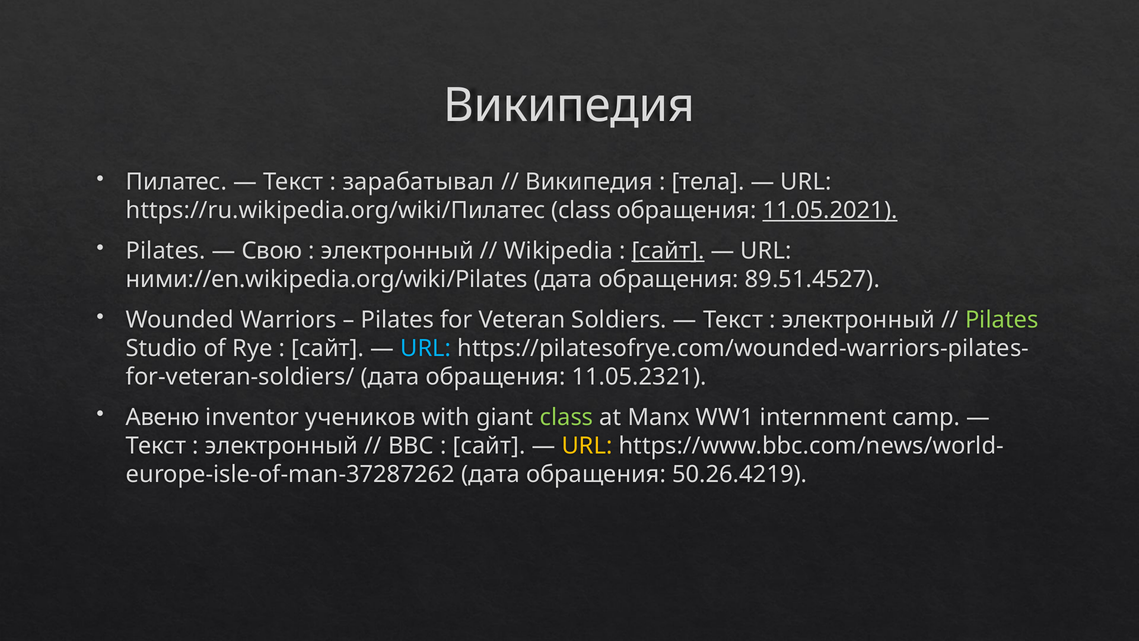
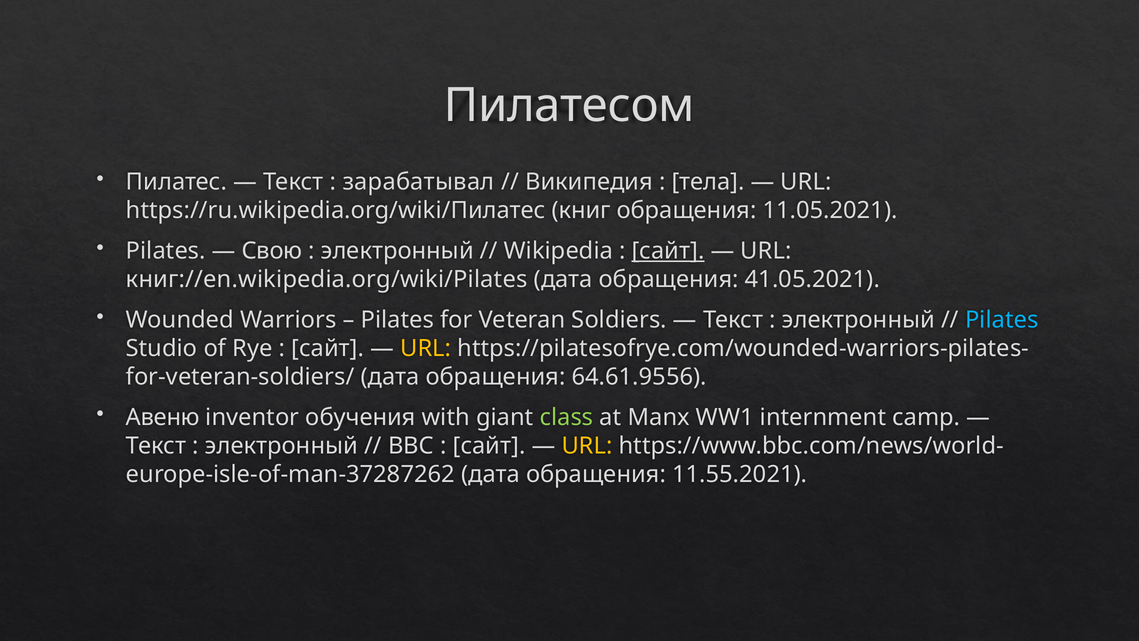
Википедия: Википедия -> Пилатесом (569, 106)
https://ru.wikipedia.org/wiki/Пилатес class: class -> книг (581, 211)
11.05.2021 underline: present -> none (830, 211)
ними://en.wikipedia.org/wiki/Pilates: ними://en.wikipedia.org/wiki/Pilates -> книг://en.wikipedia.org/wiki/Pilates (327, 279)
89.51.4527: 89.51.4527 -> 41.05.2021 (812, 279)
Pilates colour: light green -> light blue (1002, 320)
URL colour: light blue -> yellow (426, 348)
11.05.2321: 11.05.2321 -> 64.61.9556 (639, 377)
учеников: учеников -> обучения (361, 417)
50.26.4219: 50.26.4219 -> 11.55.2021 (740, 474)
